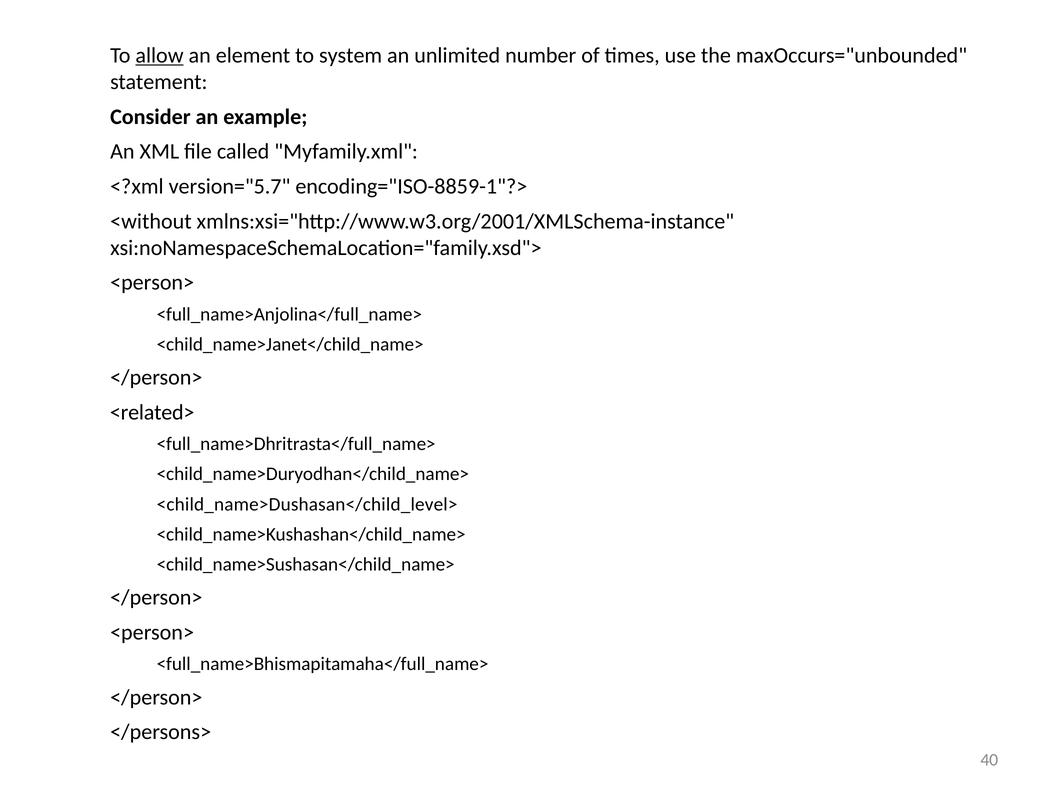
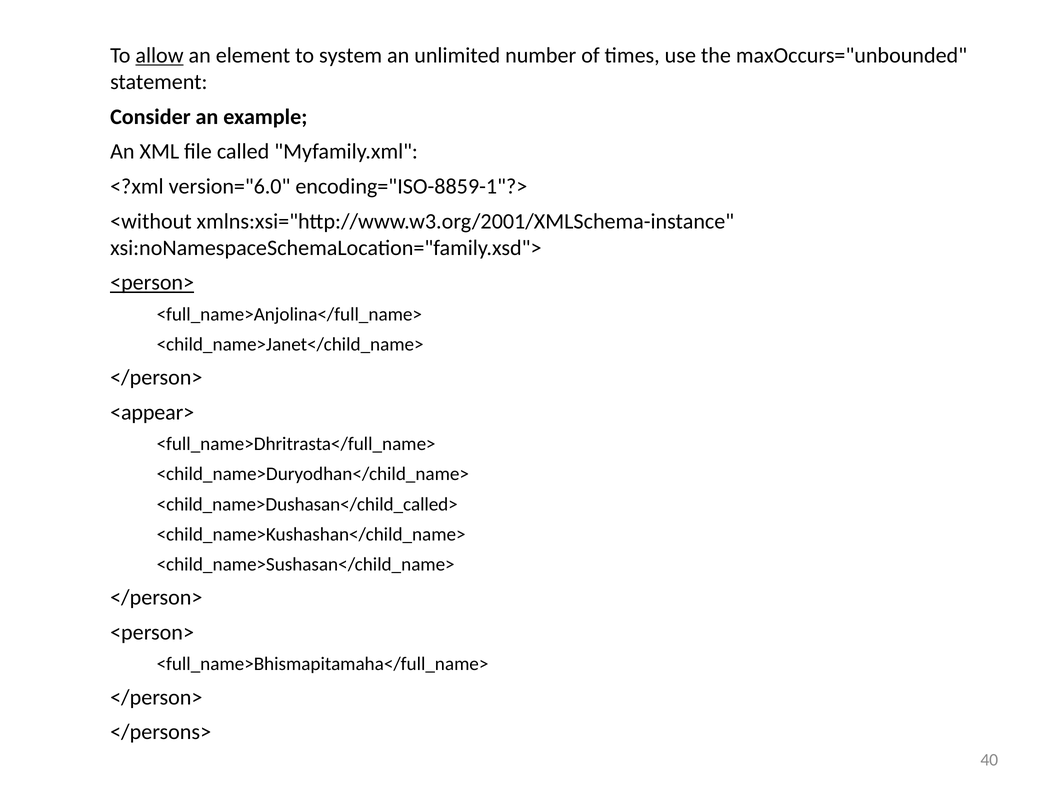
version="5.7: version="5.7 -> version="6.0 (230, 187)
<person> underline: none -> present (152, 283)
<related>: <related> -> <appear> (152, 413)
<child_name>Dushasan</child_level>: <child_name>Dushasan</child_level> -> <child_name>Dushasan</child_called> (307, 505)
